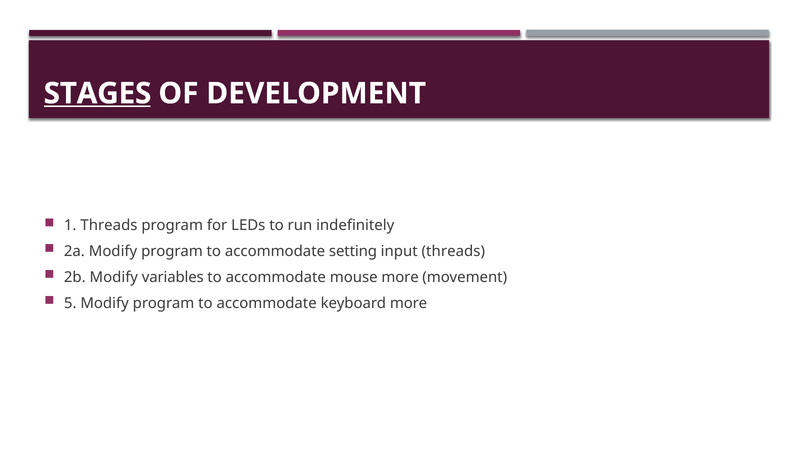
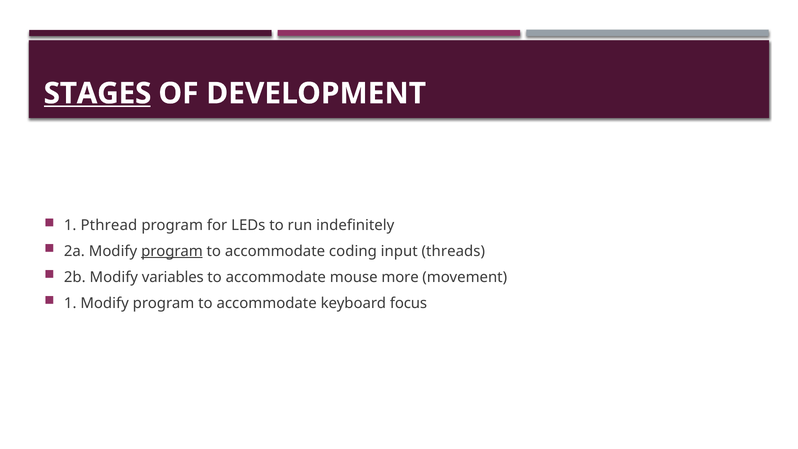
1 Threads: Threads -> Pthread (109, 225)
program underline: none -> present (172, 251)
setting: setting -> coding (353, 251)
5: 5 -> 1 (70, 303)
keyboard more: more -> focus (409, 303)
